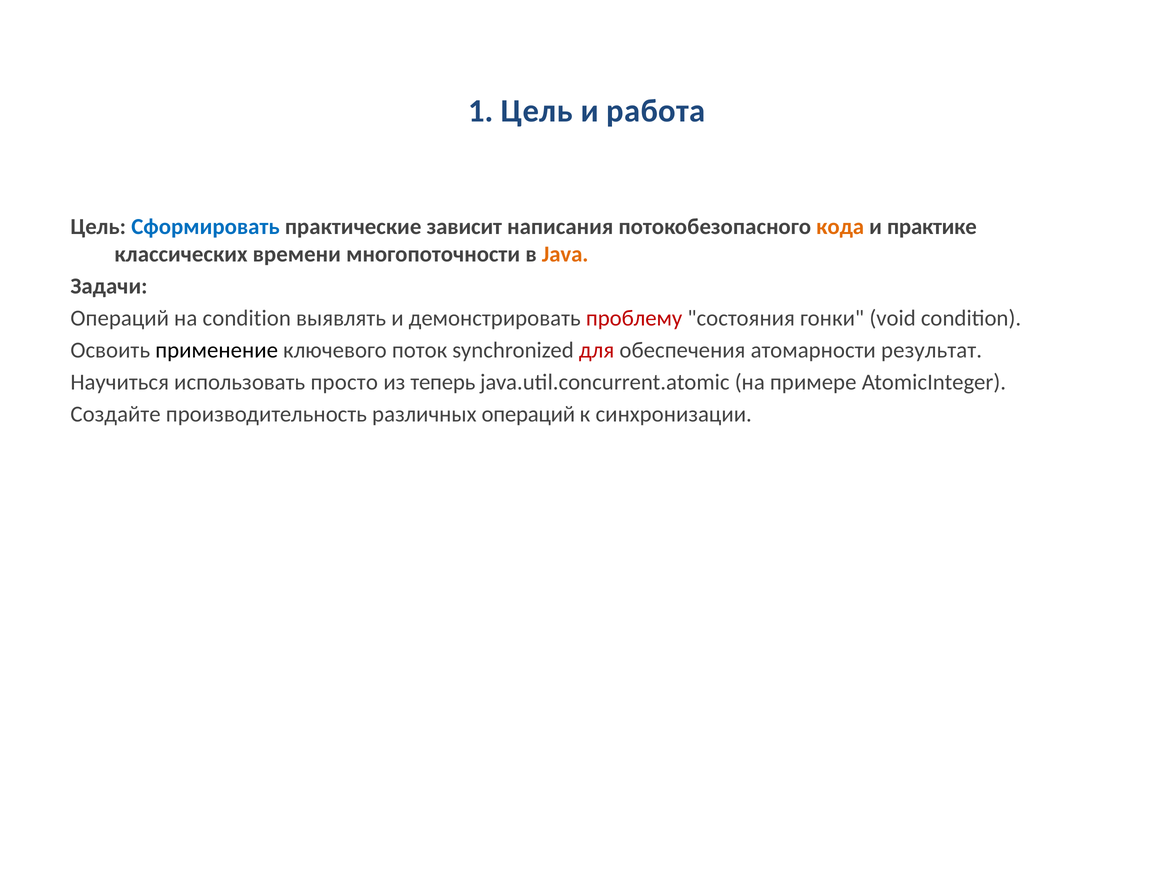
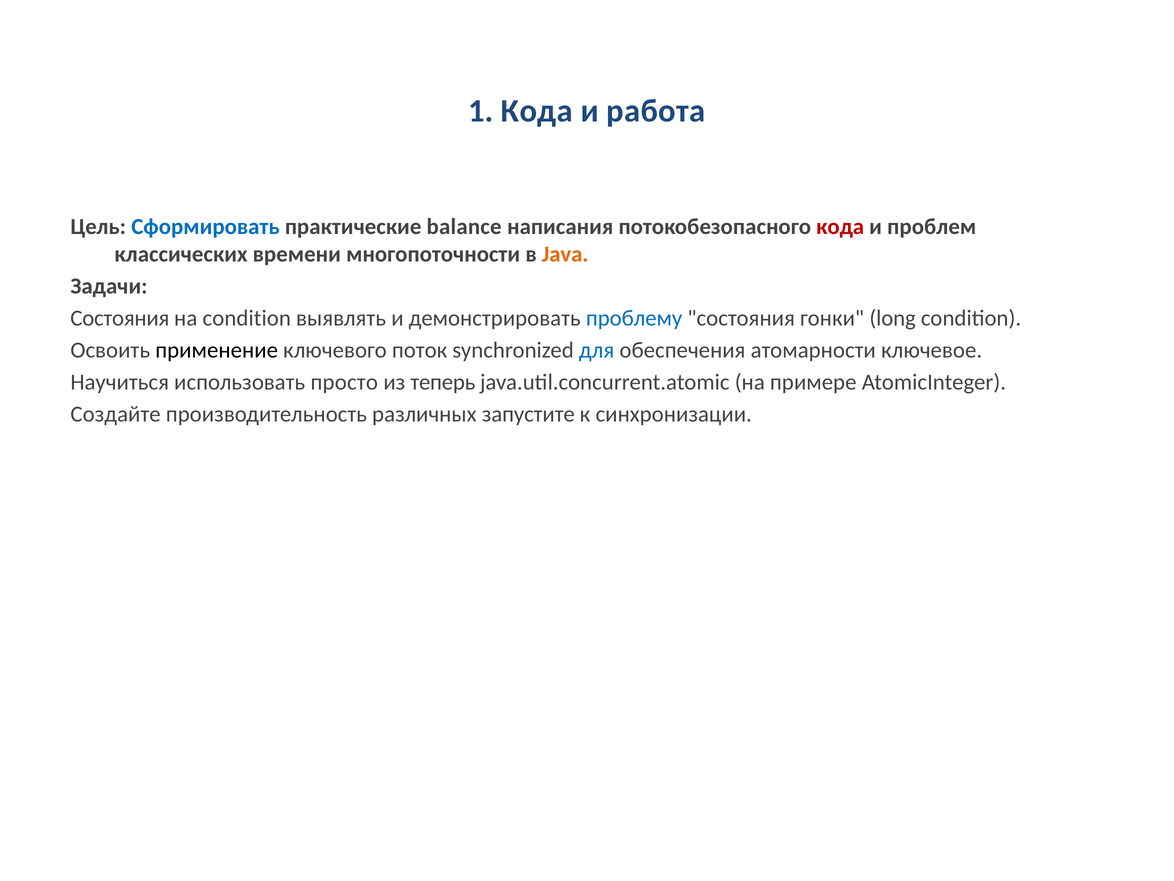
1 Цель: Цель -> Кода (537, 111)
зависит: зависит -> balance (464, 227)
кода colour: orange -> red (840, 227)
практике: практике -> проблем (932, 227)
Операций: Операций -> Состояния (120, 318)
проблему colour: red -> blue (634, 318)
void: void -> long (893, 318)
для colour: red -> blue (597, 350)
результат: результат -> ключевое (932, 350)
различных операций: операций -> запустите (528, 414)
